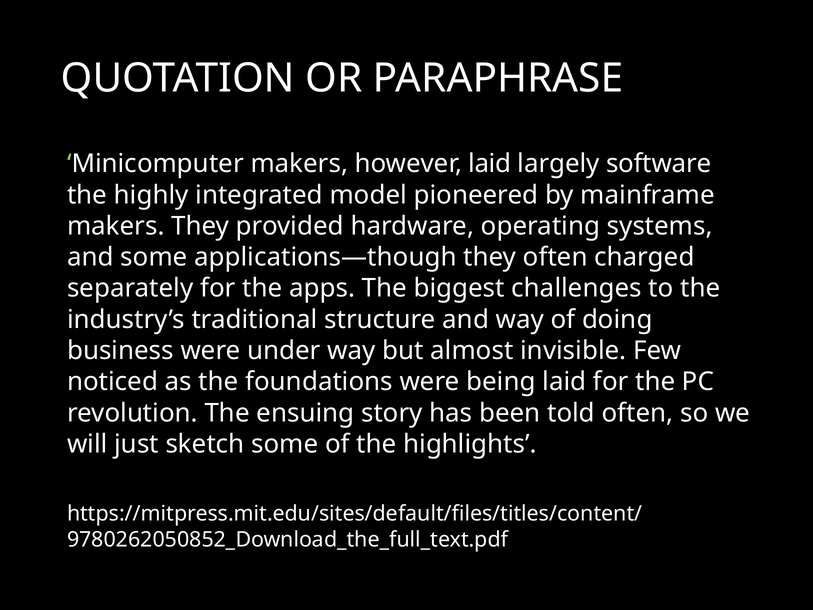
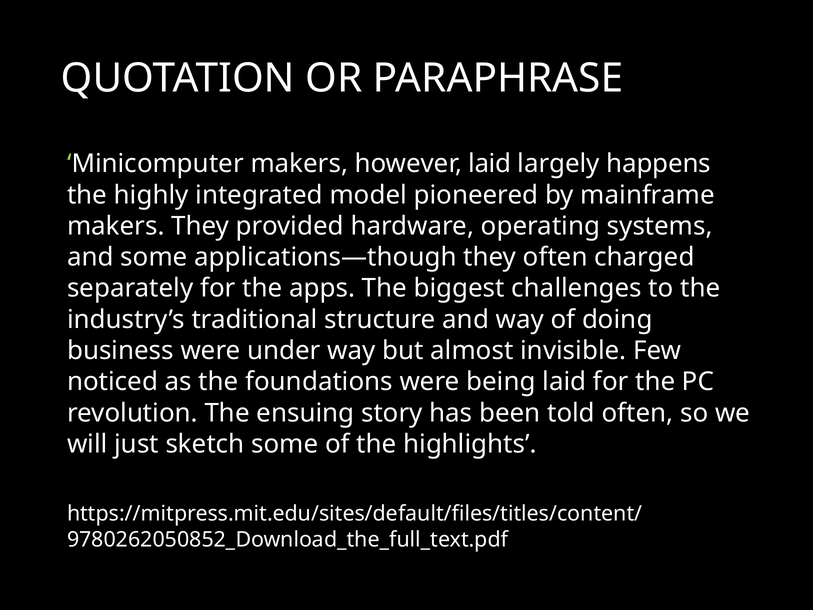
software: software -> happens (659, 164)
